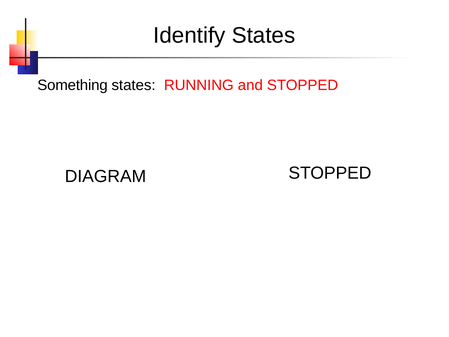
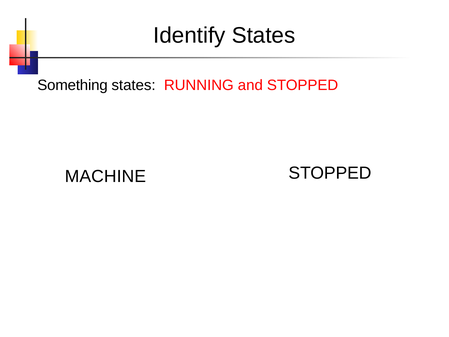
DIAGRAM: DIAGRAM -> MACHINE (105, 176)
